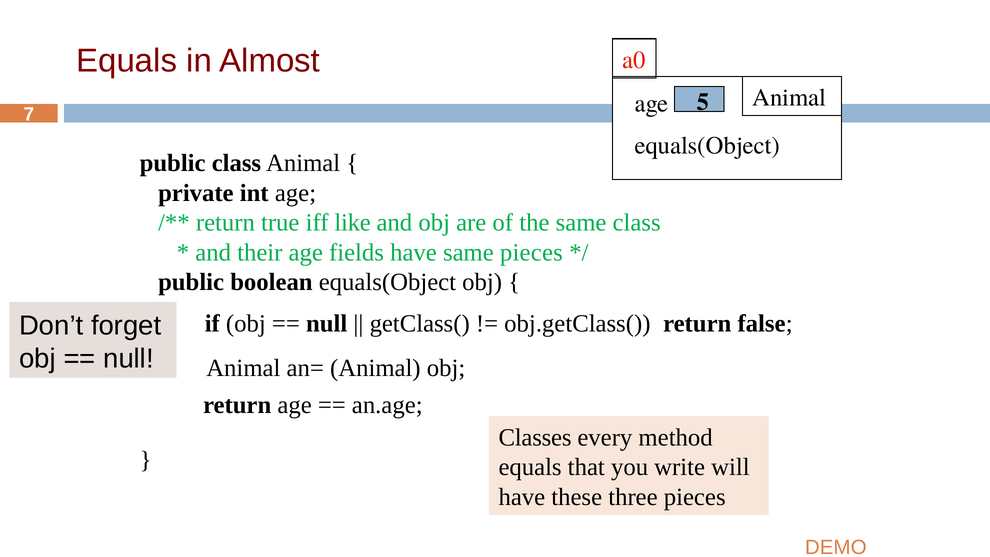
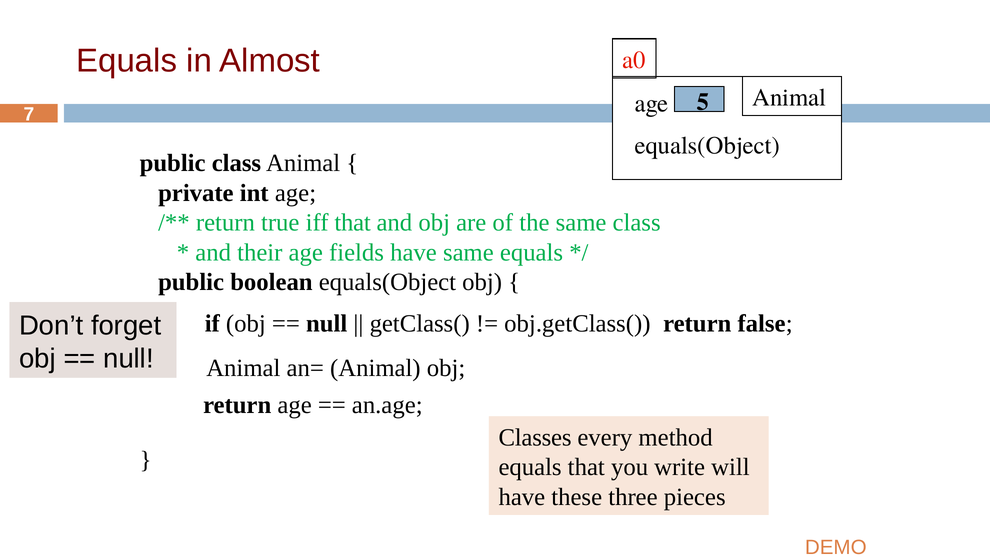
iff like: like -> that (353, 223)
same pieces: pieces -> equals (531, 252)
